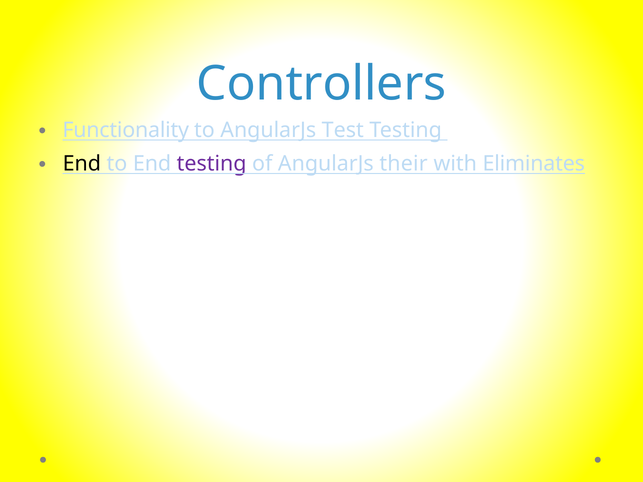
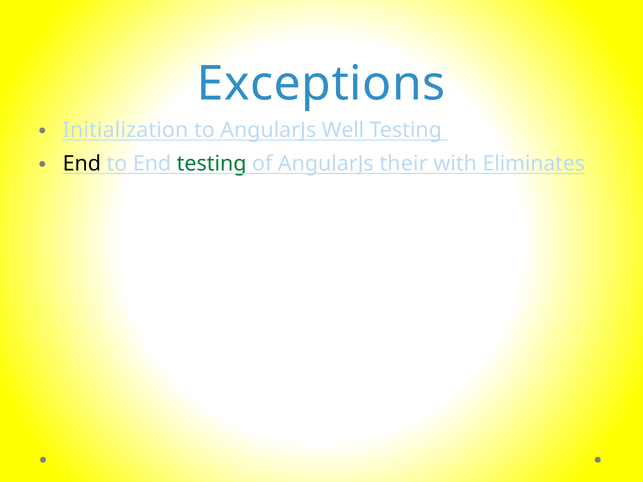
Controllers: Controllers -> Exceptions (321, 84)
Functionality: Functionality -> Initialization (126, 130)
Test: Test -> Well (343, 130)
testing colour: purple -> green (212, 164)
